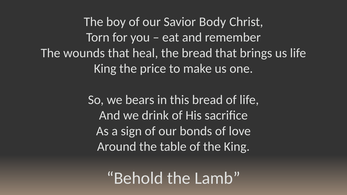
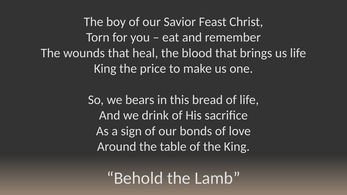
Body: Body -> Feast (213, 22)
the bread: bread -> blood (197, 53)
